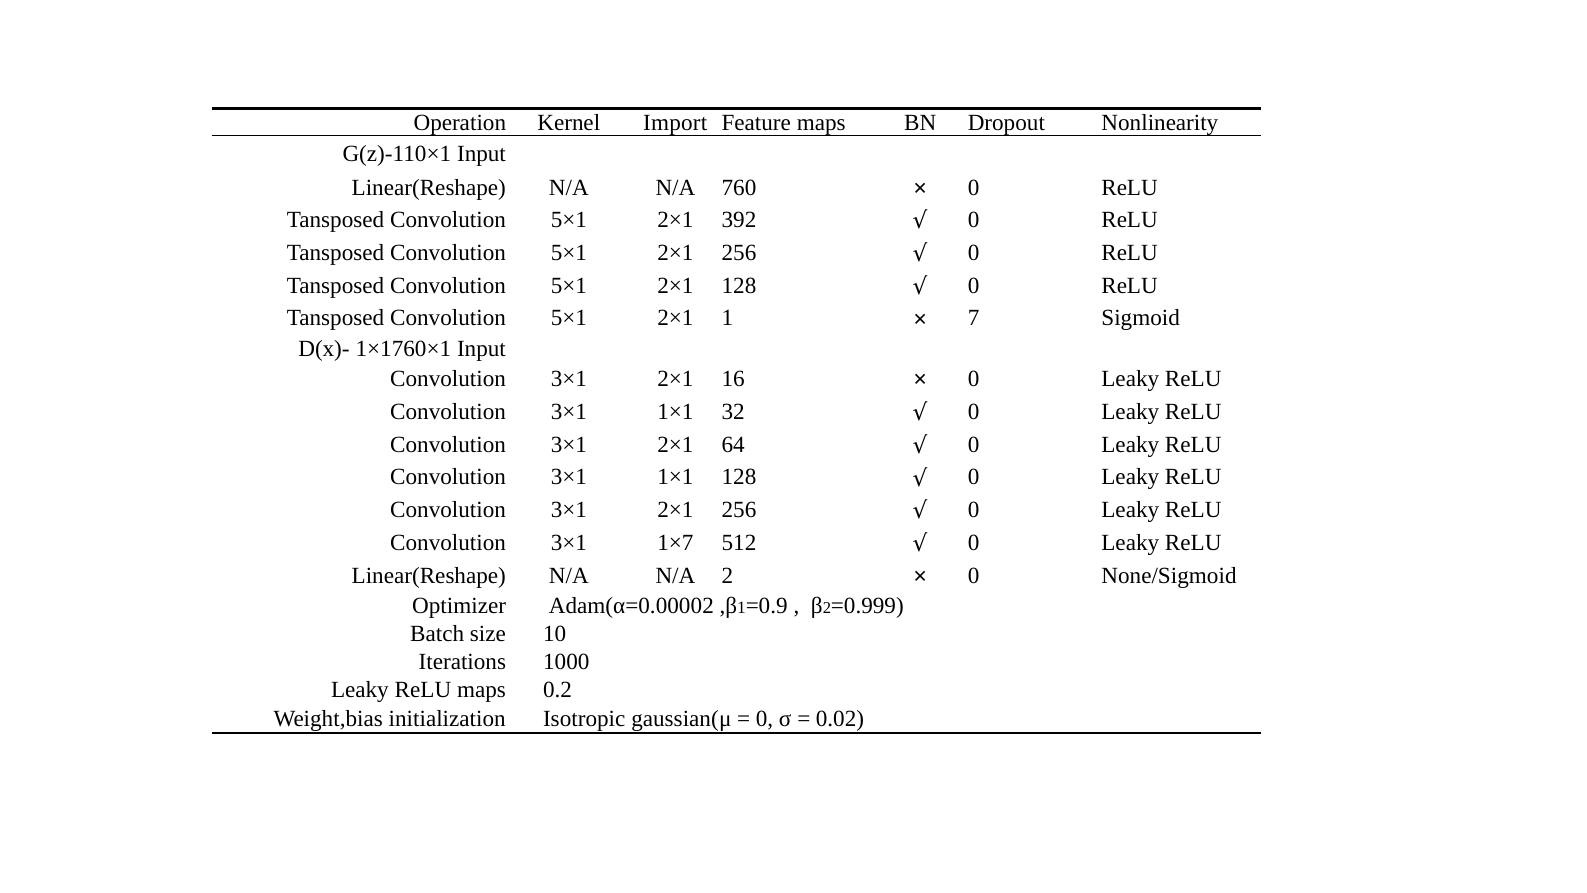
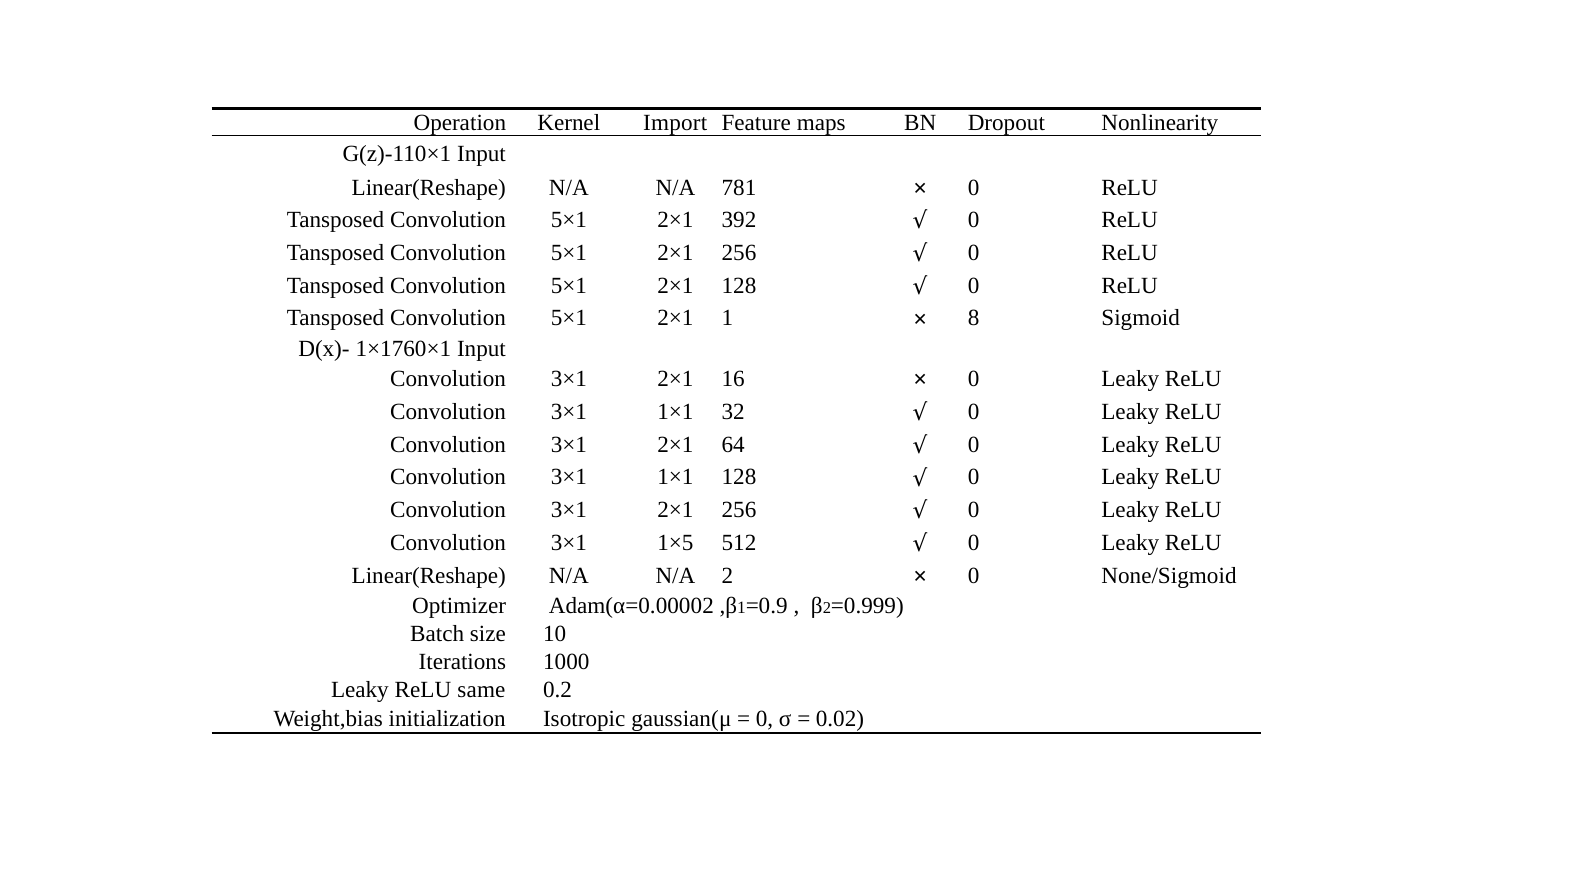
760: 760 -> 781 (739, 187)
7: 7 -> 8 (974, 318)
1×7: 1×7 -> 1×5 (675, 542)
ReLU maps: maps -> same (481, 690)
